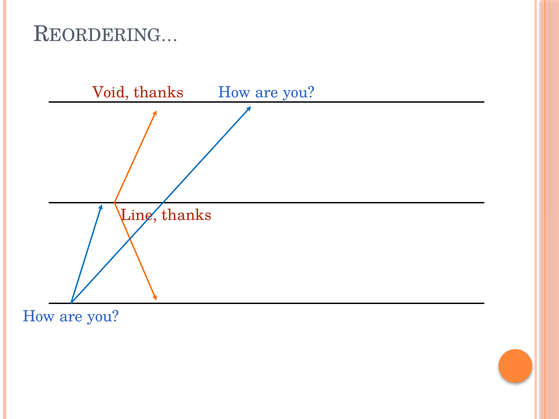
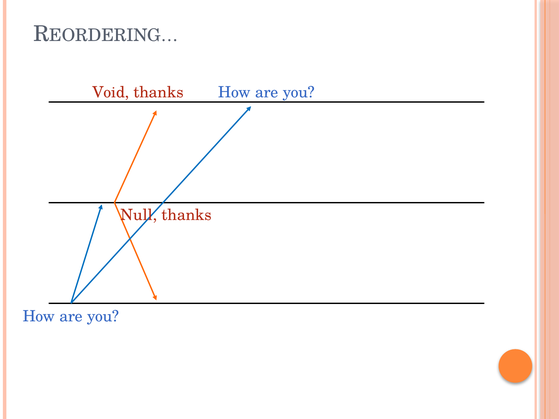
Line: Line -> Null (139, 215)
